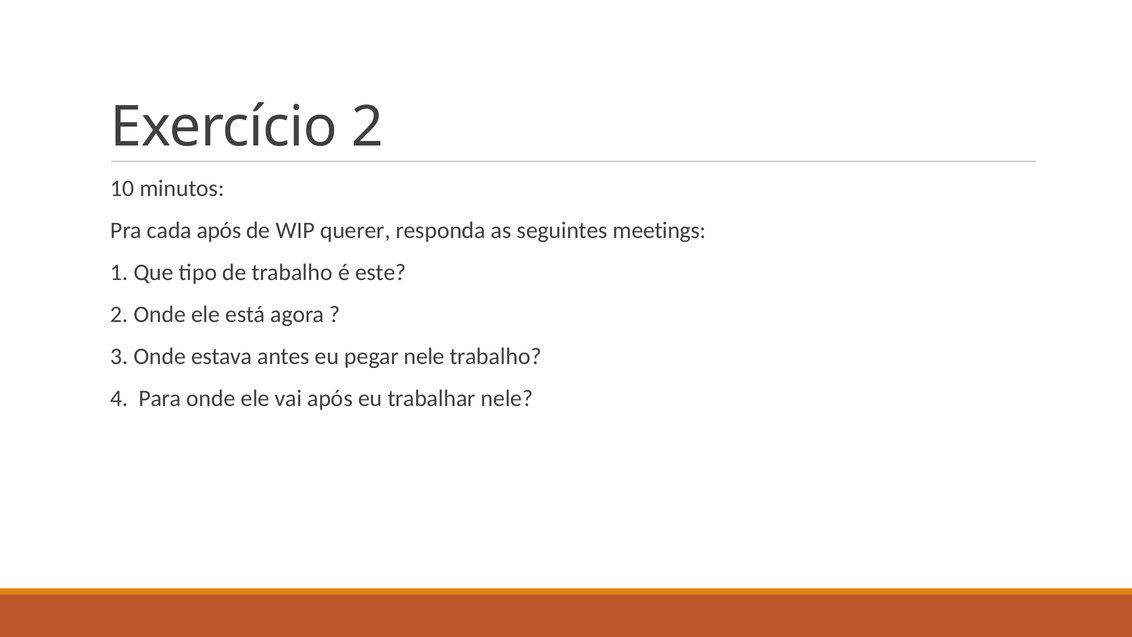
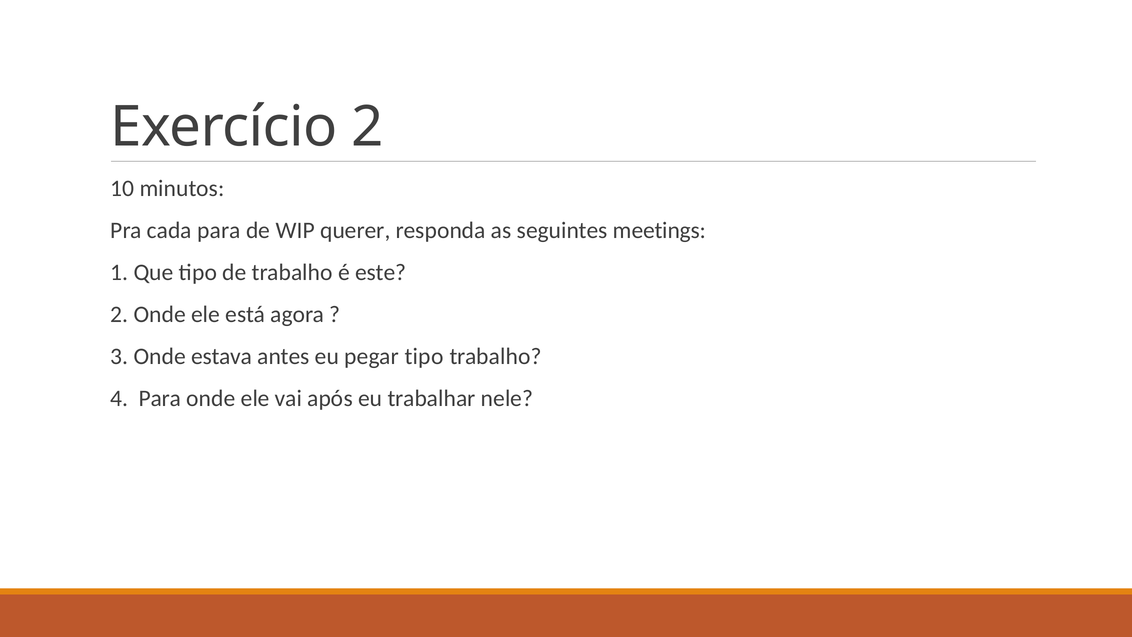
cada após: após -> para (219, 230)
pegar nele: nele -> tipo (424, 356)
